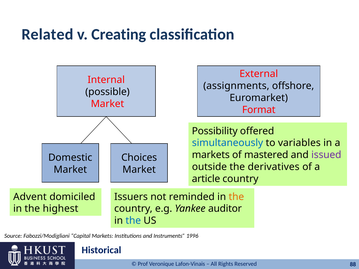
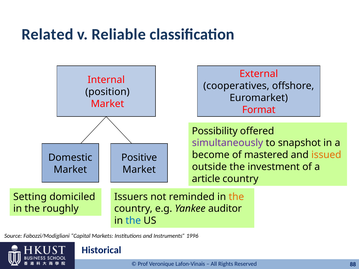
Creating: Creating -> Reliable (119, 34)
assignments: assignments -> cooperatives (236, 86)
possible: possible -> position (107, 92)
simultaneously colour: blue -> purple (228, 143)
variables: variables -> snapshot (299, 143)
markets: markets -> become (211, 155)
issued colour: purple -> orange (326, 155)
Choices: Choices -> Positive (139, 158)
derivatives: derivatives -> investment (274, 167)
Advent: Advent -> Setting (30, 197)
highest: highest -> roughly (61, 209)
